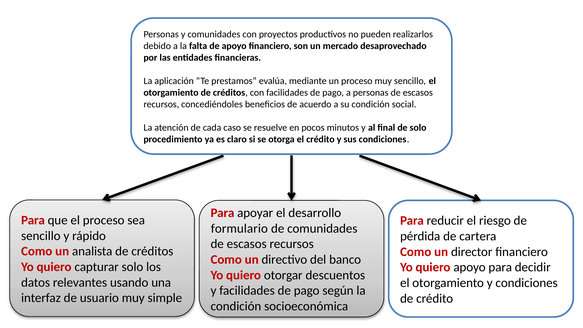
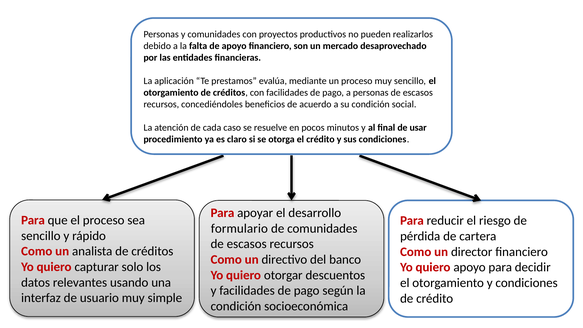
de solo: solo -> usar (418, 128)
